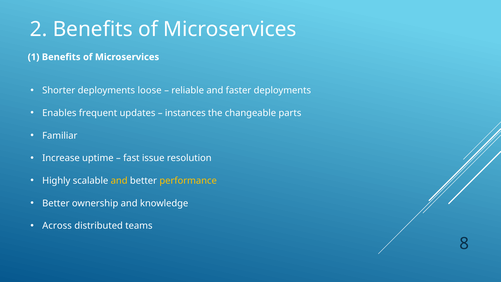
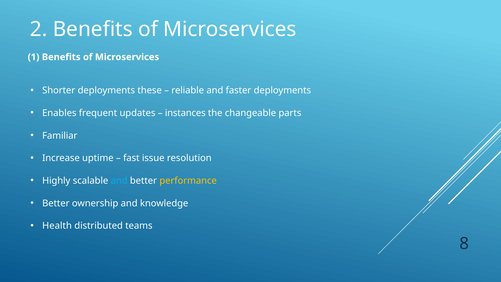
loose: loose -> these (150, 90)
and colour: yellow -> light blue (119, 181)
Across: Across -> Health (57, 226)
